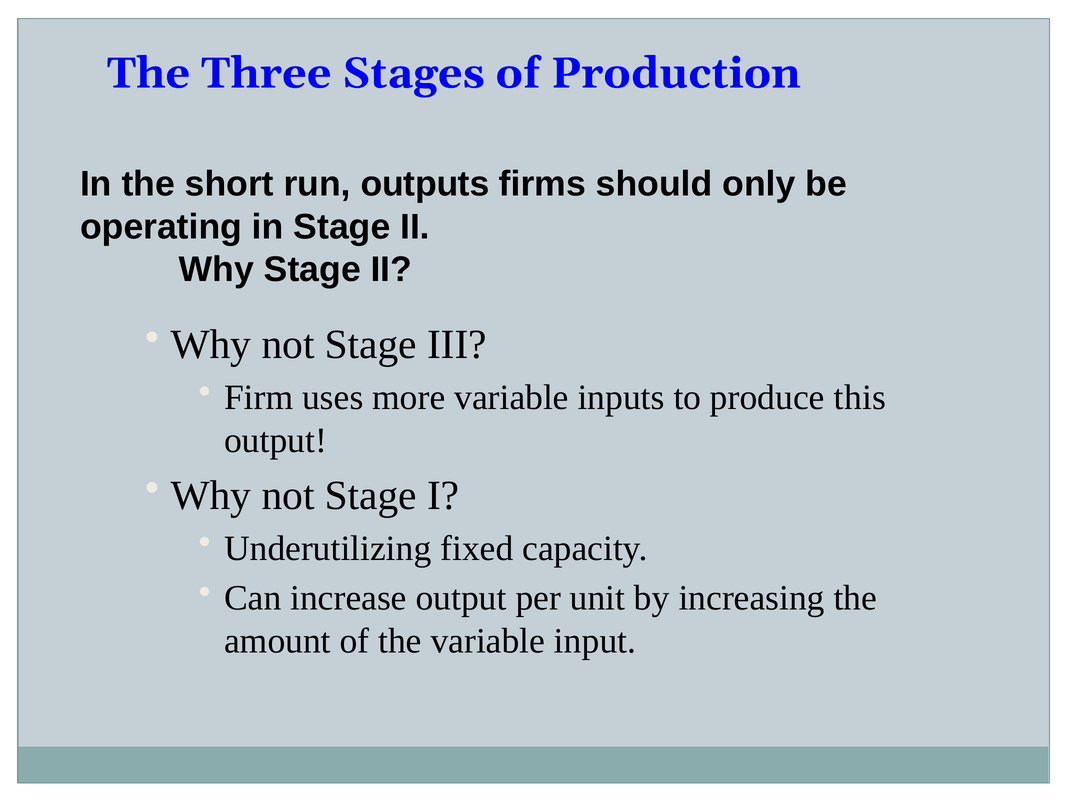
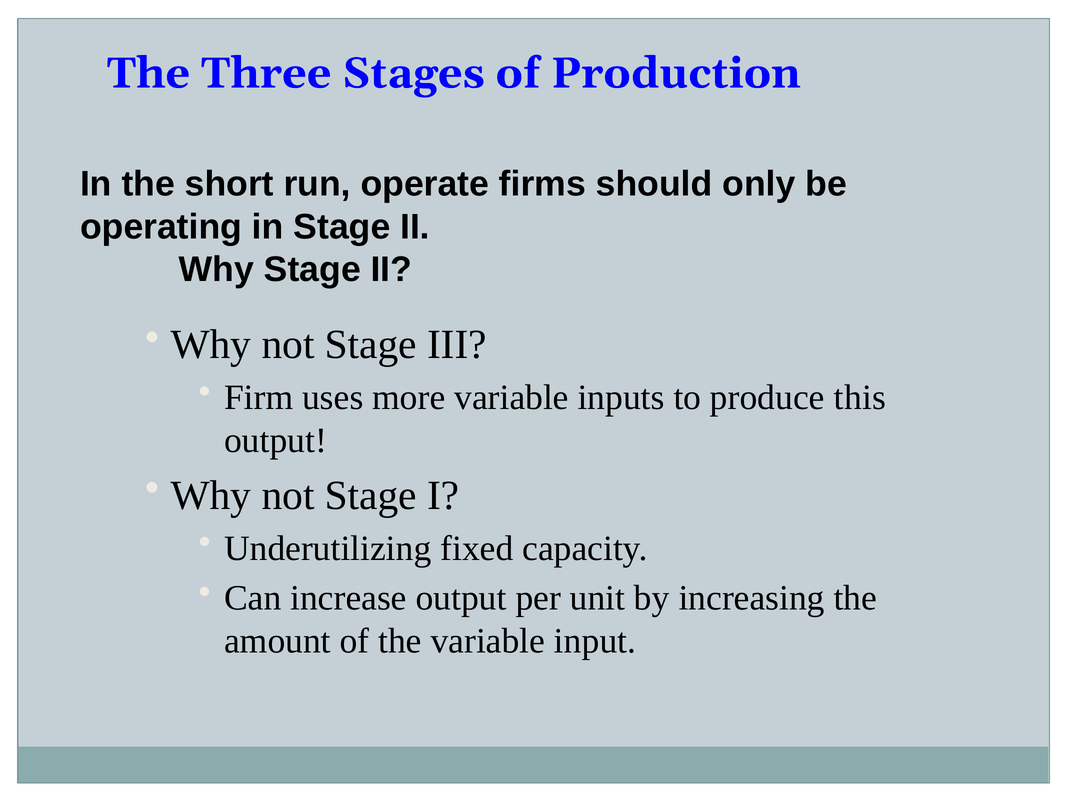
outputs: outputs -> operate (425, 184)
